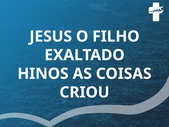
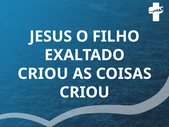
HINOS: HINOS -> CRIOU (43, 74)
